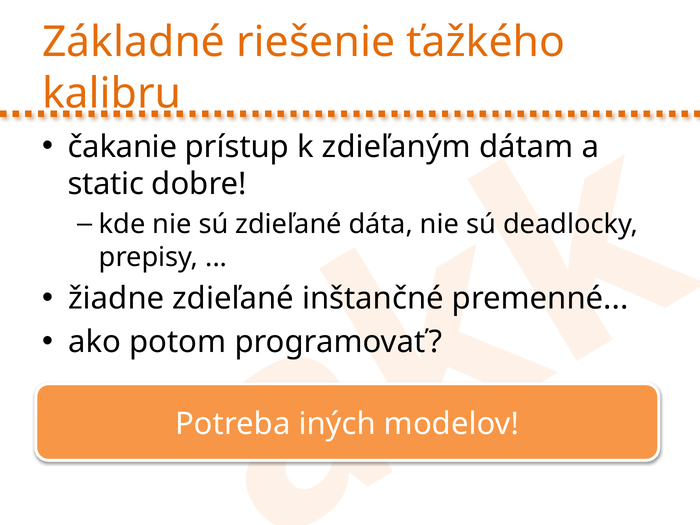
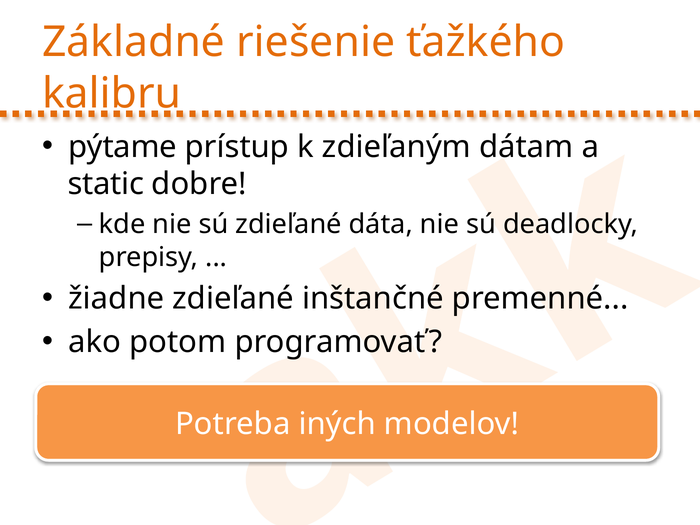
čakanie: čakanie -> pýtame (123, 147)
